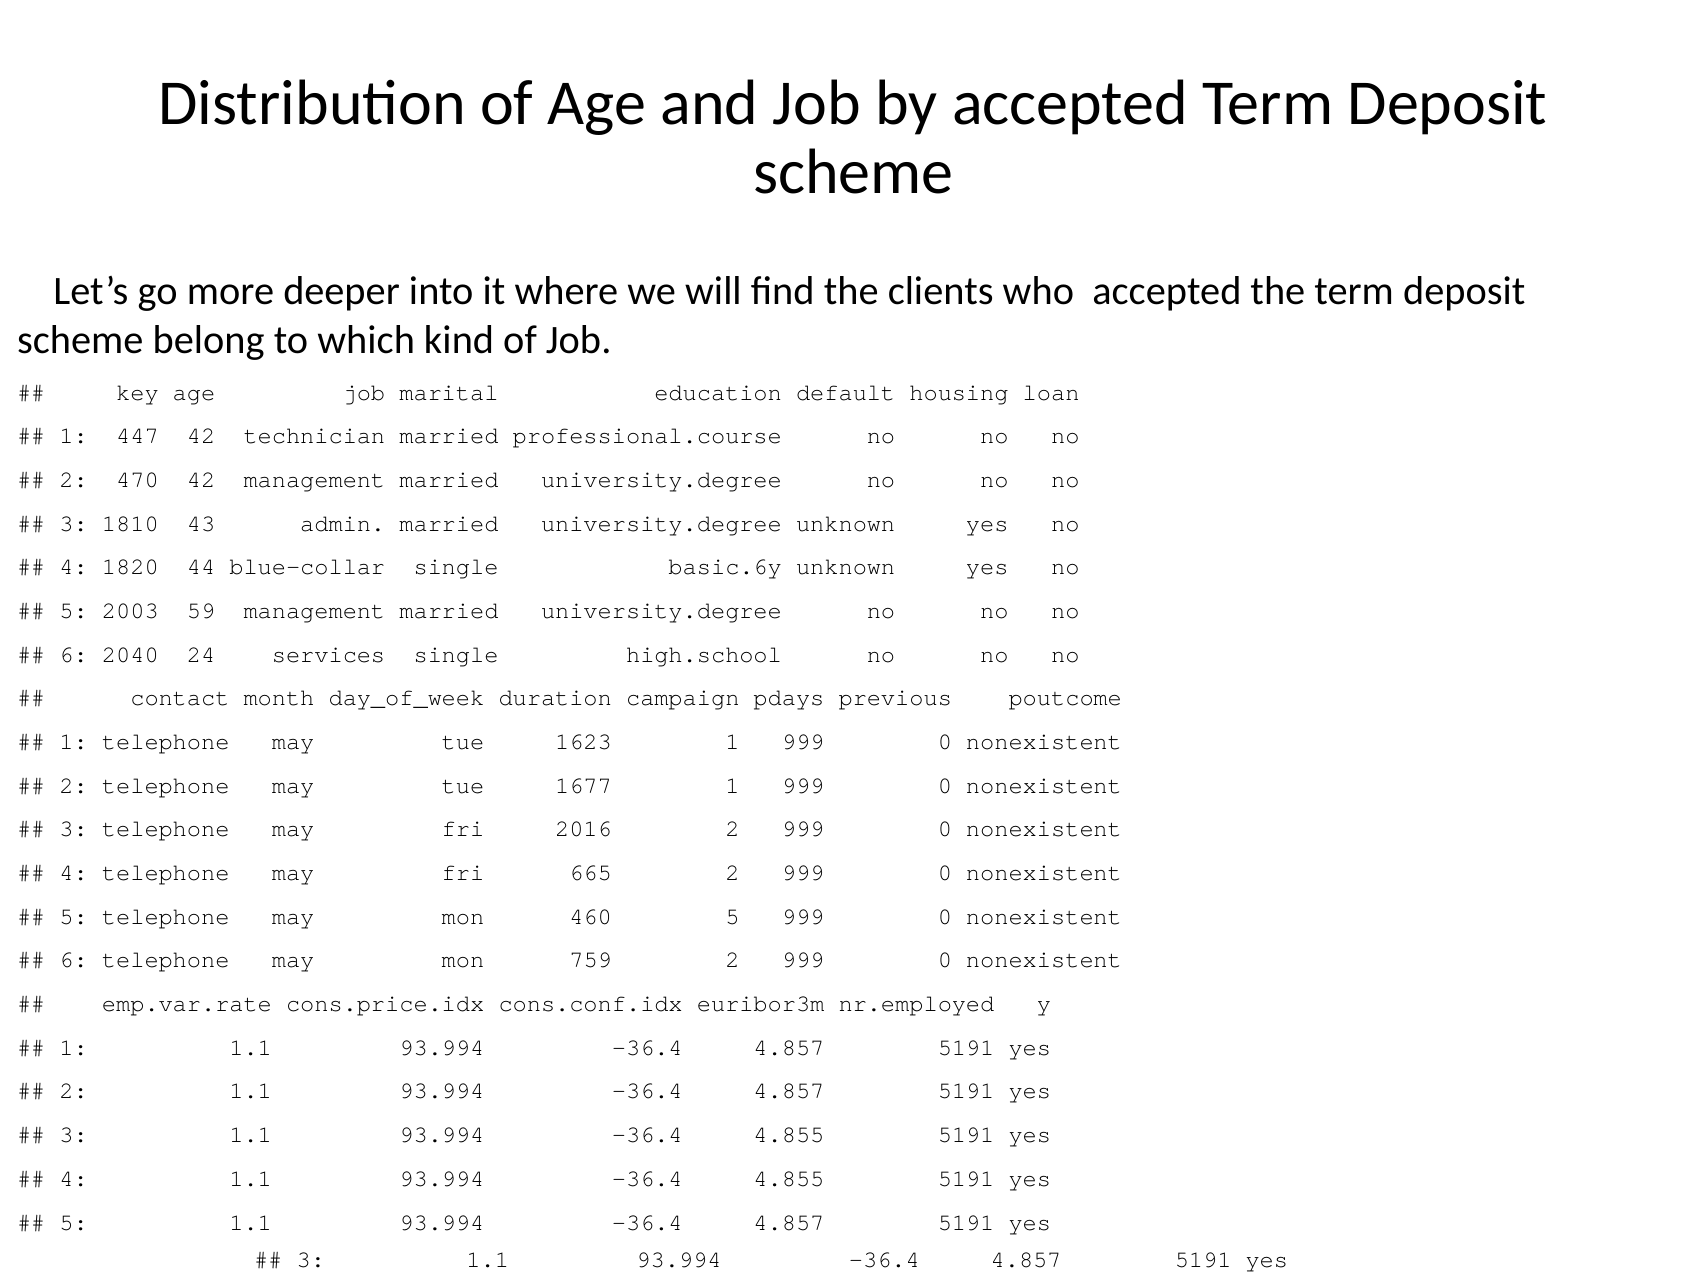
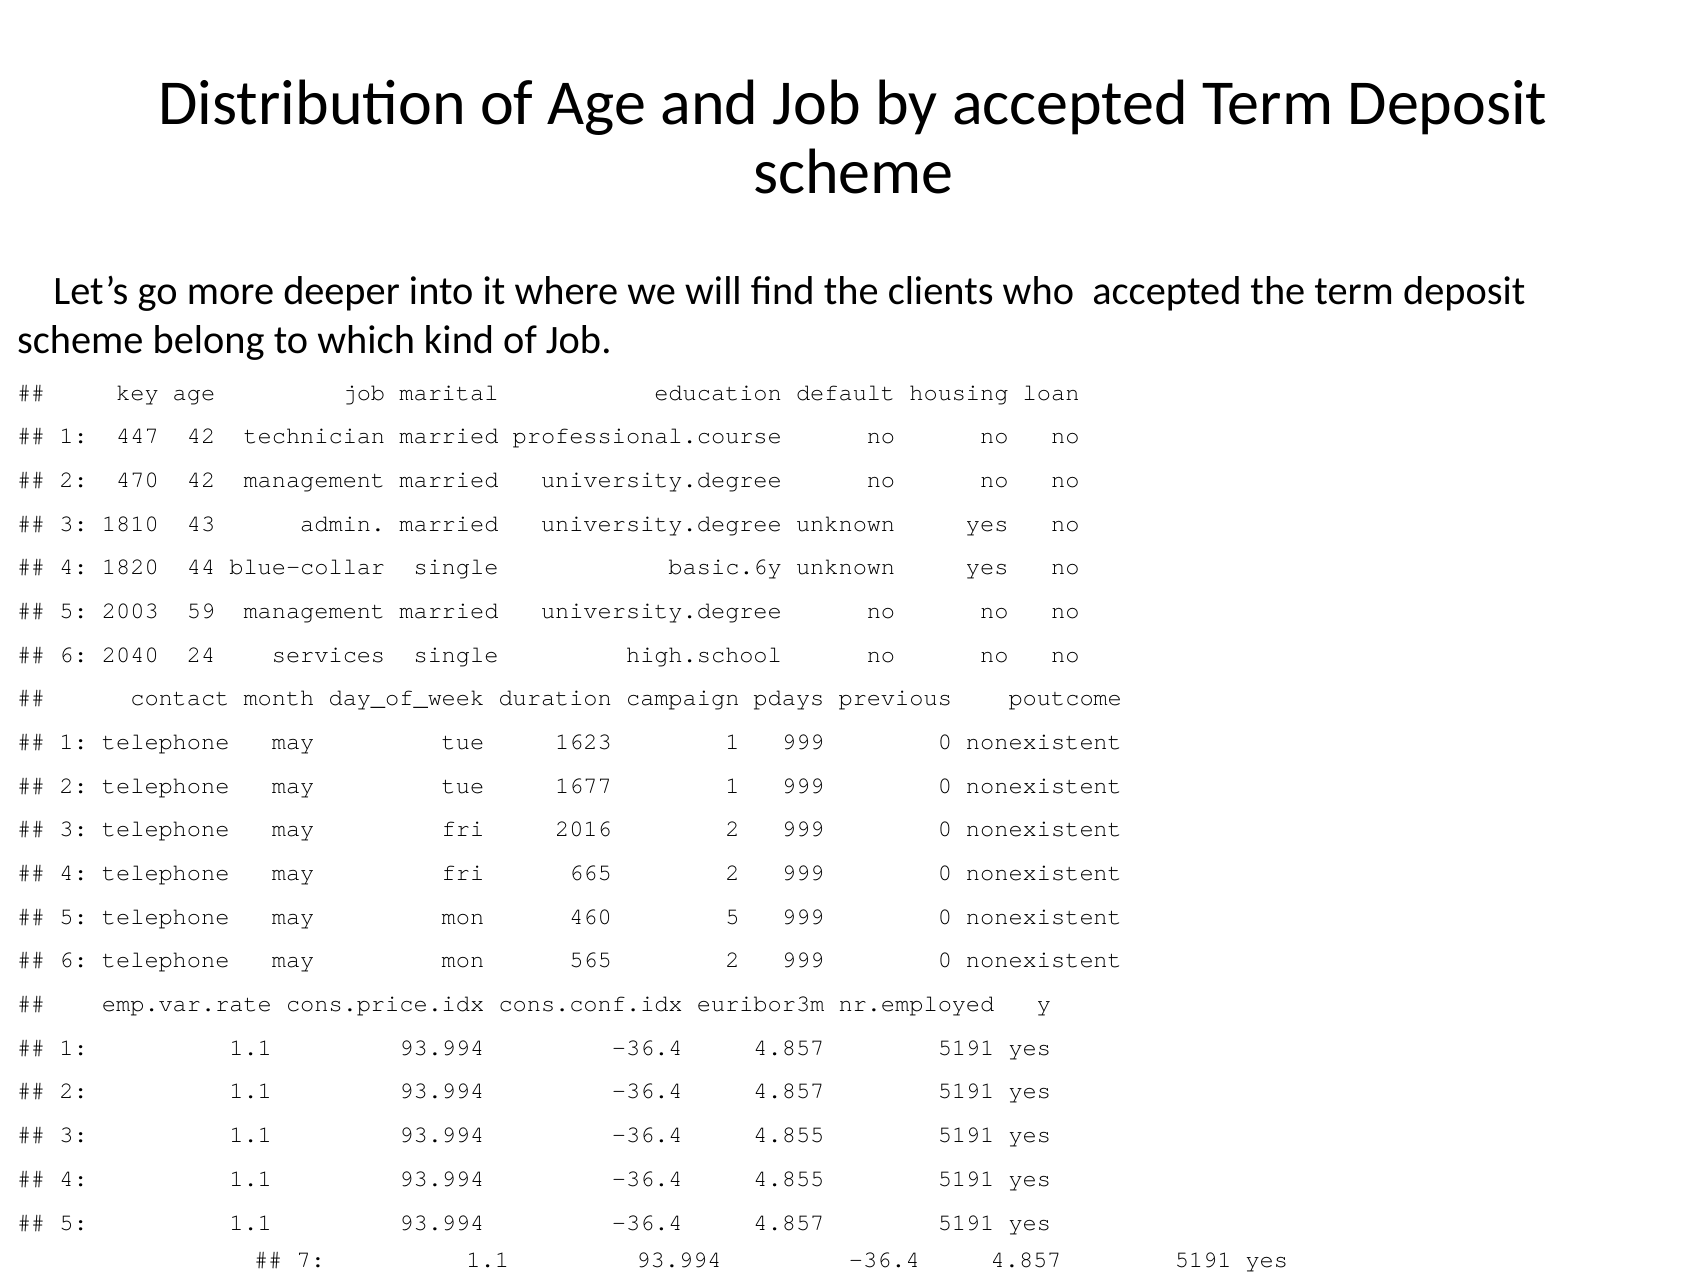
759: 759 -> 565 (591, 960)
3: 3 -> 7 (311, 1259)
